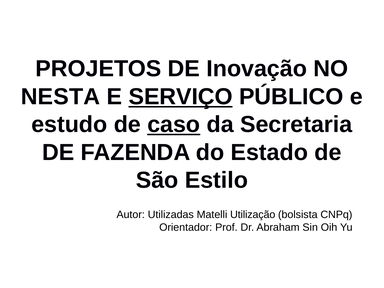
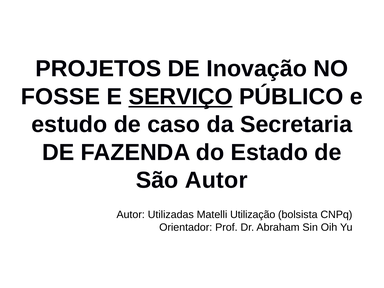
NESTA: NESTA -> FOSSE (60, 97)
caso underline: present -> none (174, 125)
São Estilo: Estilo -> Autor (216, 180)
